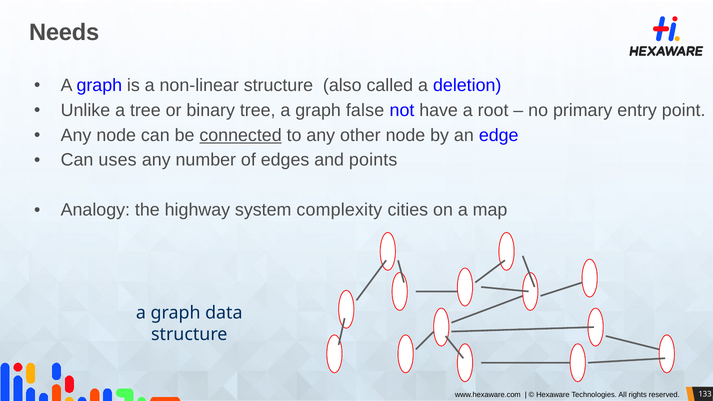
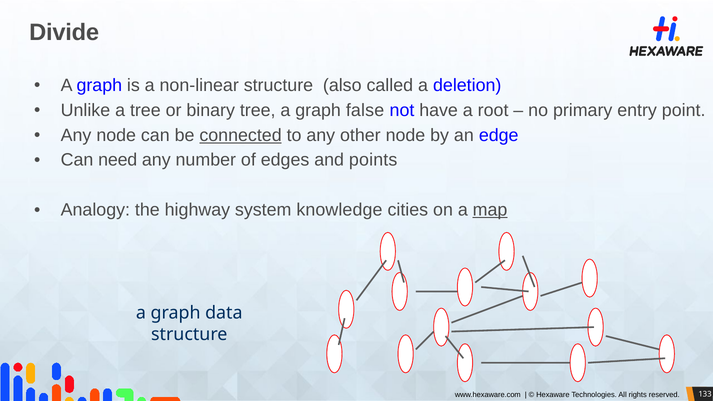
Needs: Needs -> Divide (64, 32)
uses: uses -> need (118, 160)
complexity: complexity -> knowledge (339, 210)
map underline: none -> present (490, 210)
